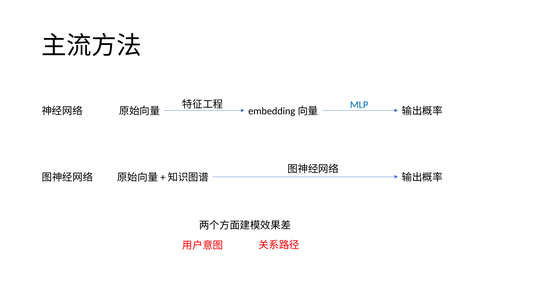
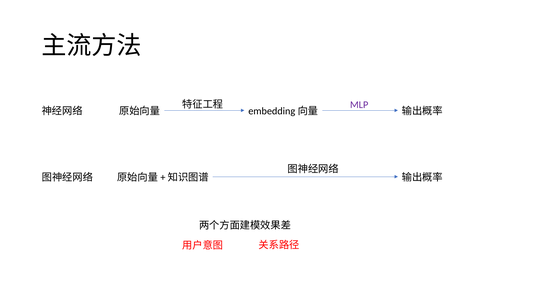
MLP colour: blue -> purple (359, 105)
